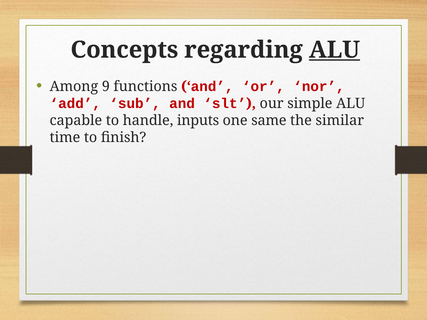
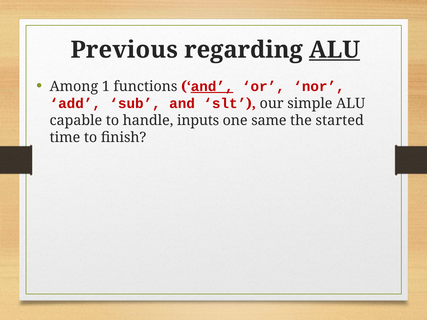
Concepts: Concepts -> Previous (124, 50)
9: 9 -> 1 (106, 86)
and underline: none -> present (212, 86)
similar: similar -> started (340, 121)
